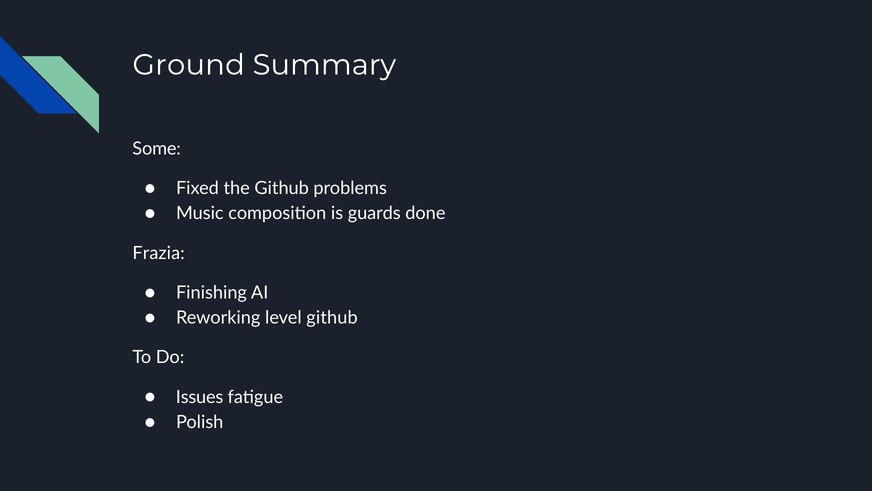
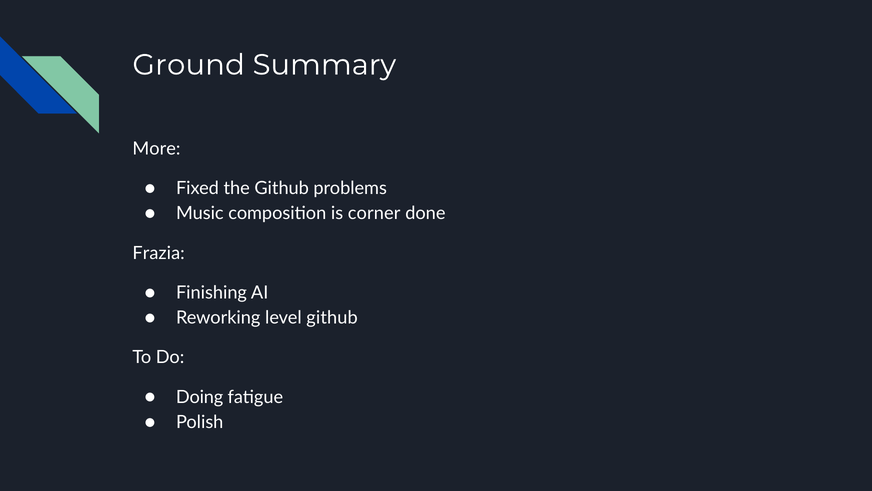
Some: Some -> More (156, 149)
guards: guards -> corner (374, 213)
Issues: Issues -> Doing (200, 397)
